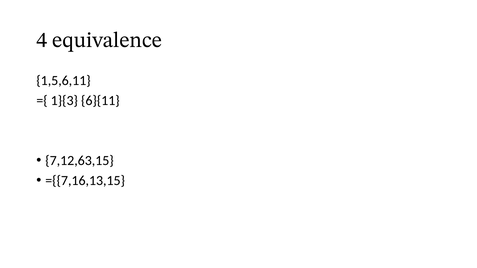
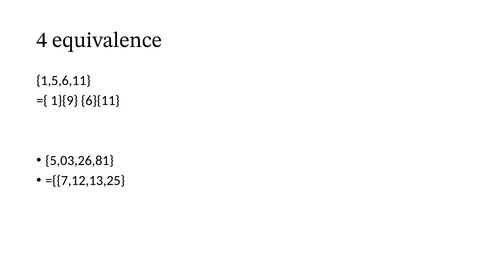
1}{3: 1}{3 -> 1}{9 (64, 101)
7,12,63,15: 7,12,63,15 -> 5,03,26,81 (80, 161)
={{7,16,13,15: ={{7,16,13,15 -> ={{7,12,13,25 (85, 181)
